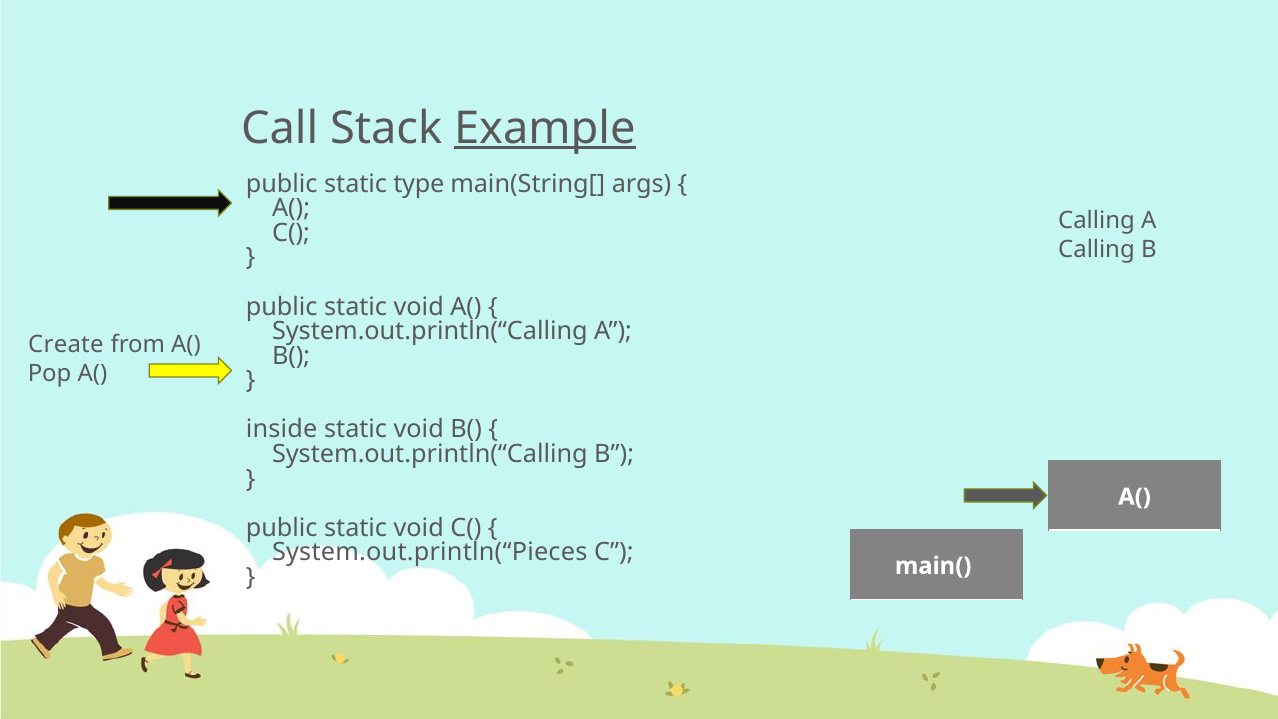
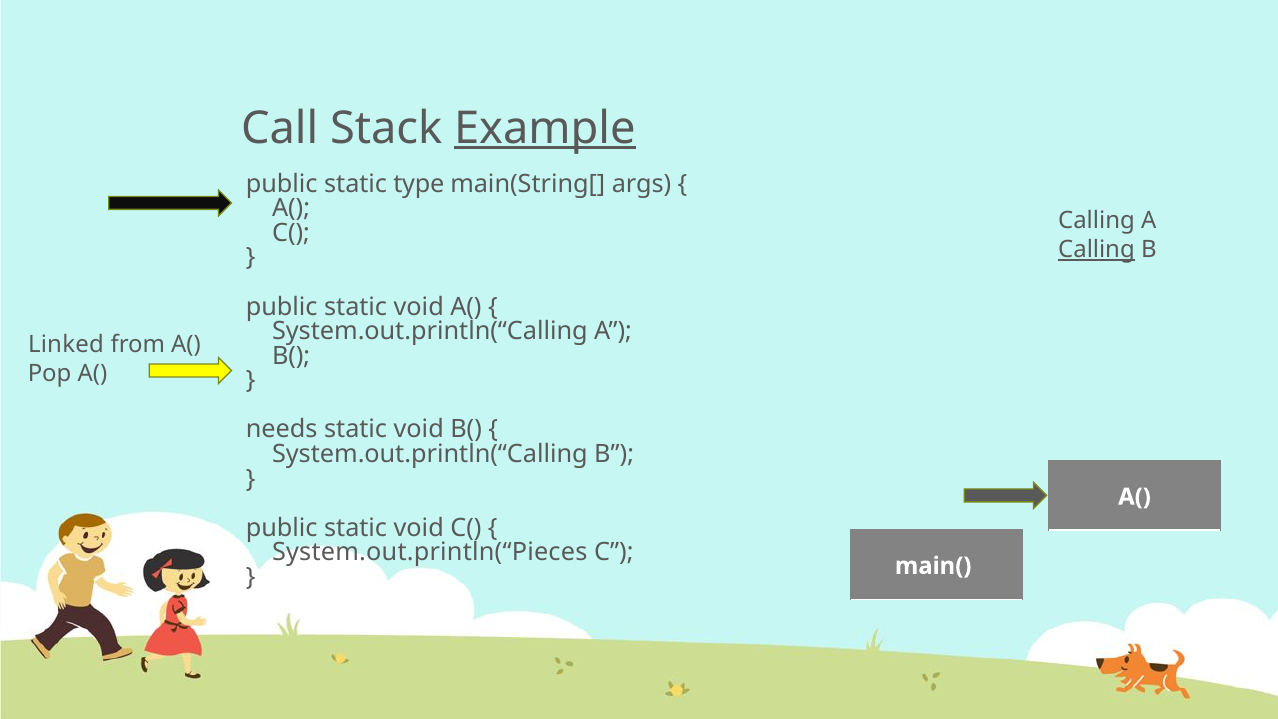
Calling underline: none -> present (1096, 249)
Create: Create -> Linked (66, 344)
inside: inside -> needs (282, 430)
